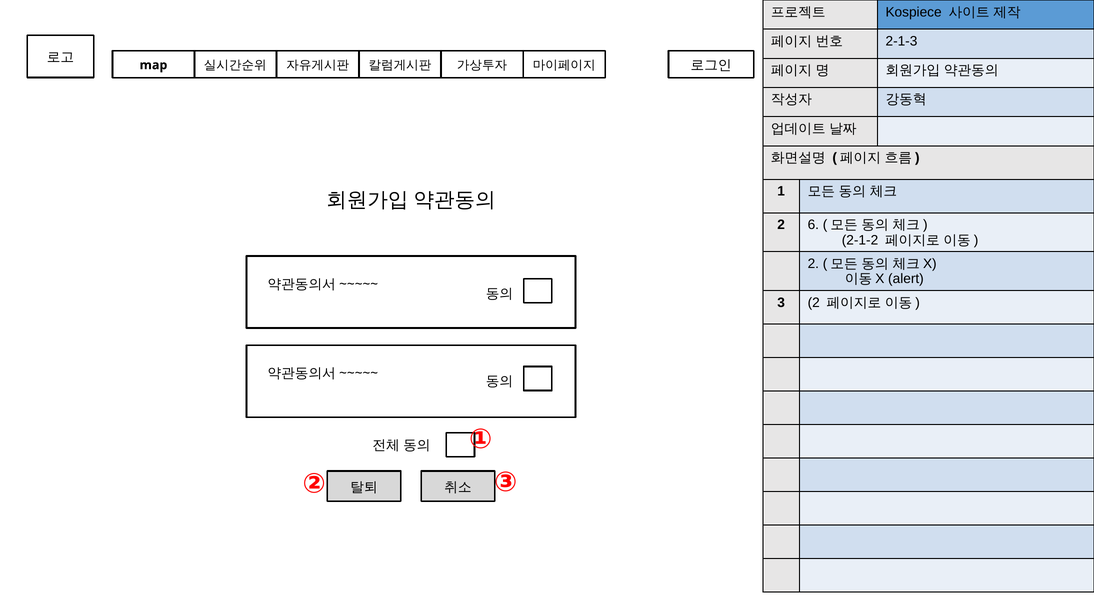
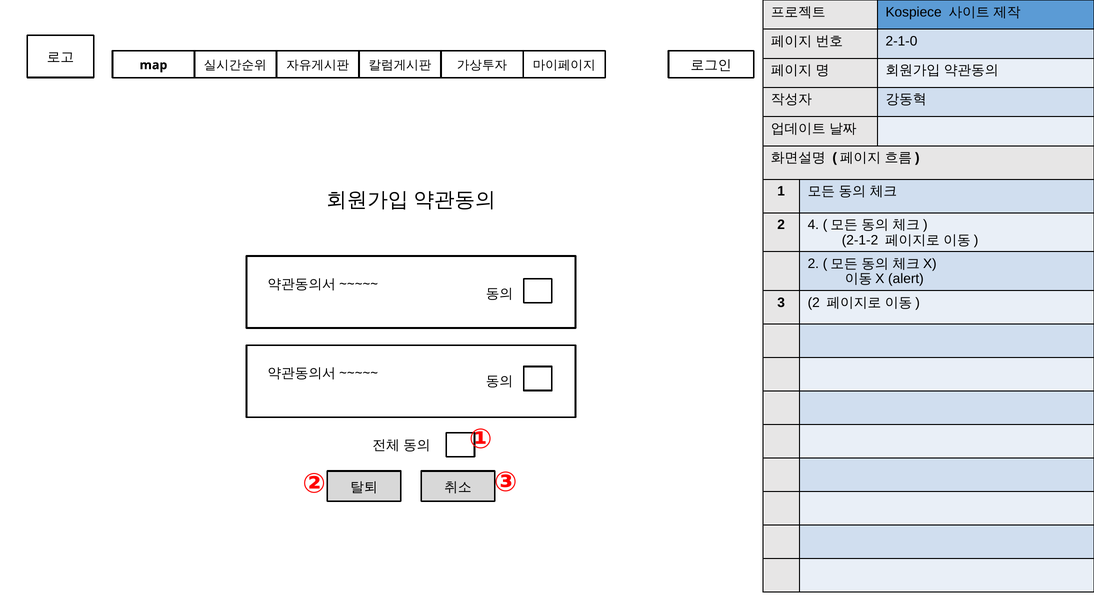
2-1-3: 2-1-3 -> 2-1-0 (901, 41)
6: 6 -> 4 (813, 225)
